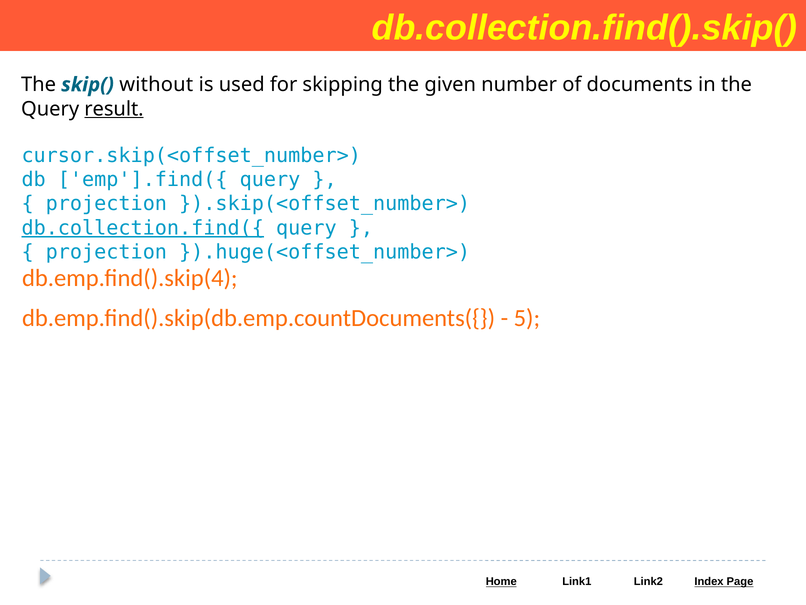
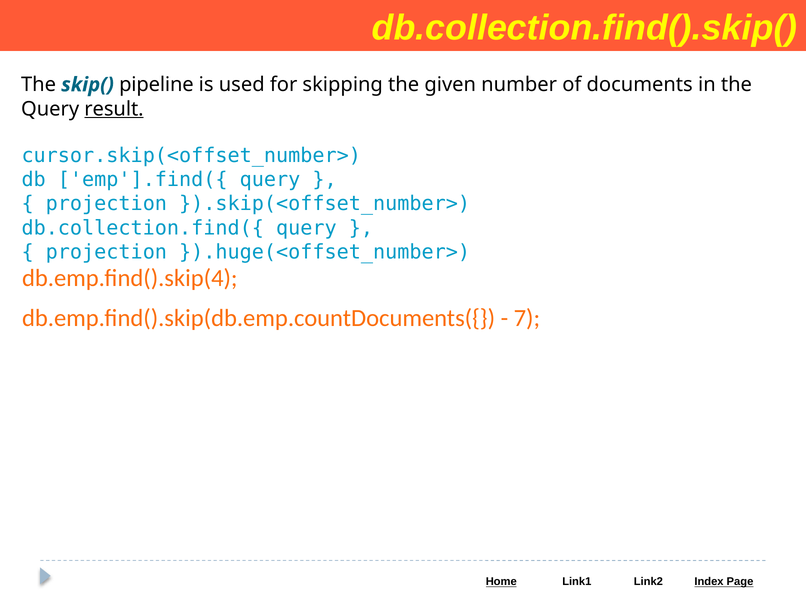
without: without -> pipeline (156, 85)
db.collection.find({ underline: present -> none (143, 228)
5: 5 -> 7 (527, 318)
